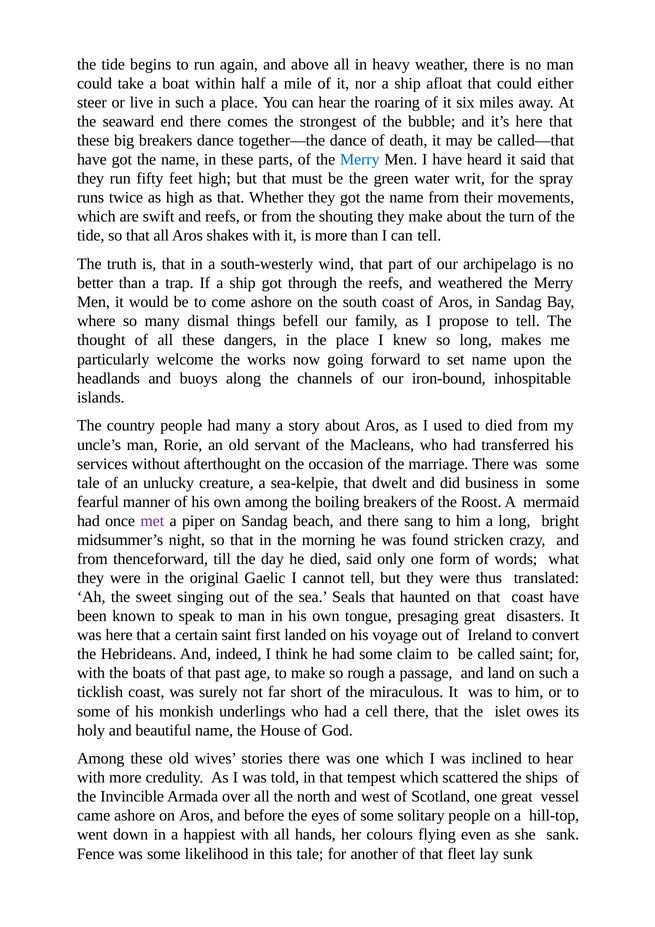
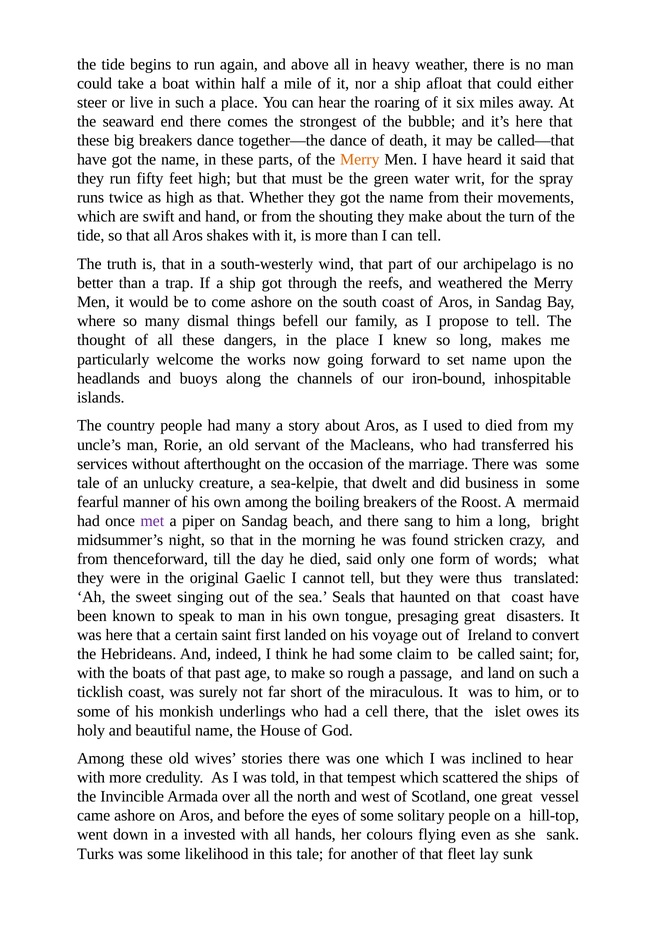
Merry colour: blue -> orange (360, 159)
and reefs: reefs -> hand (223, 217)
happiest: happiest -> invested (209, 835)
Fence: Fence -> Turks (95, 854)
